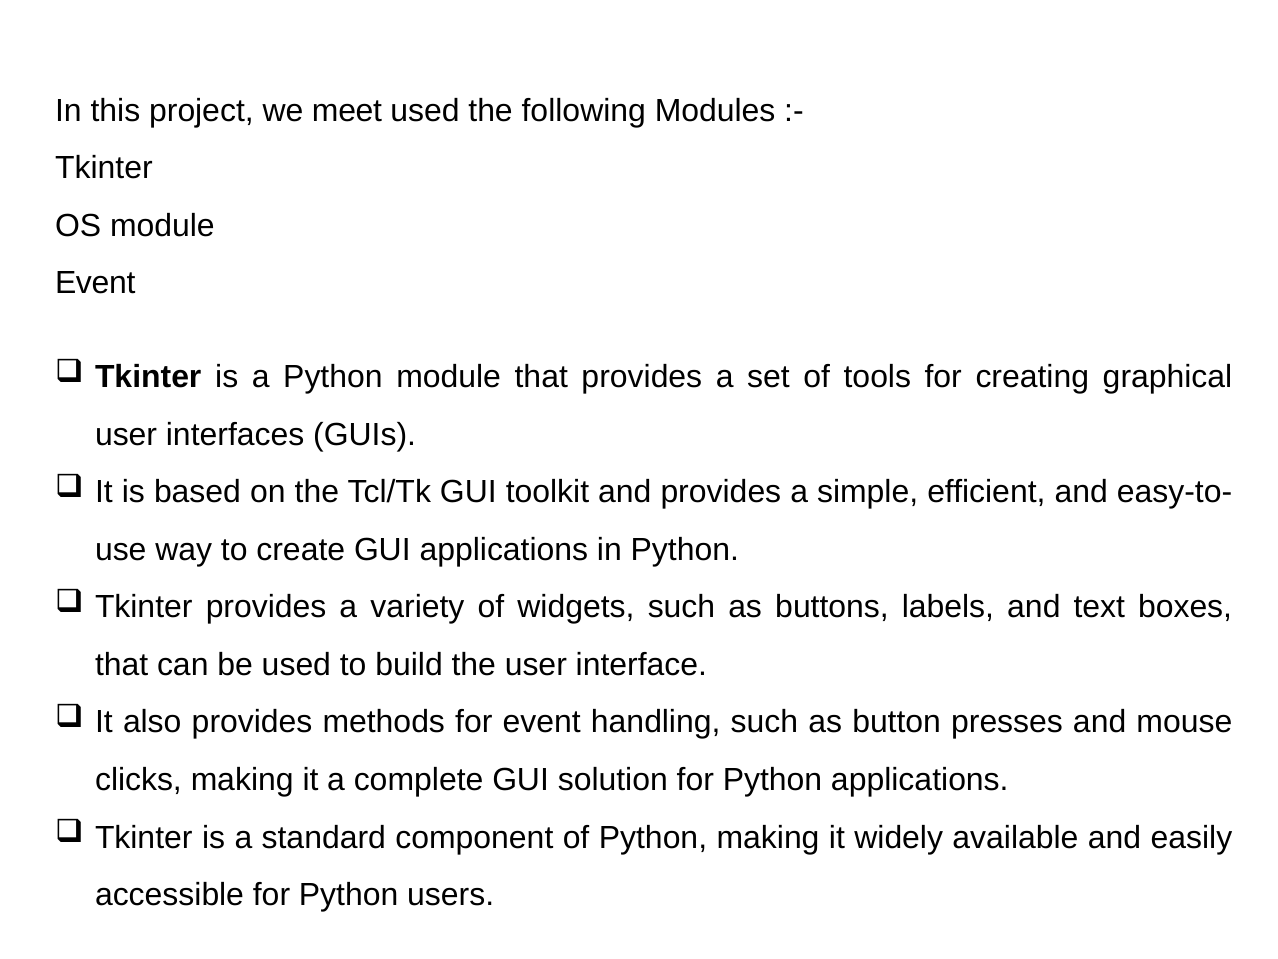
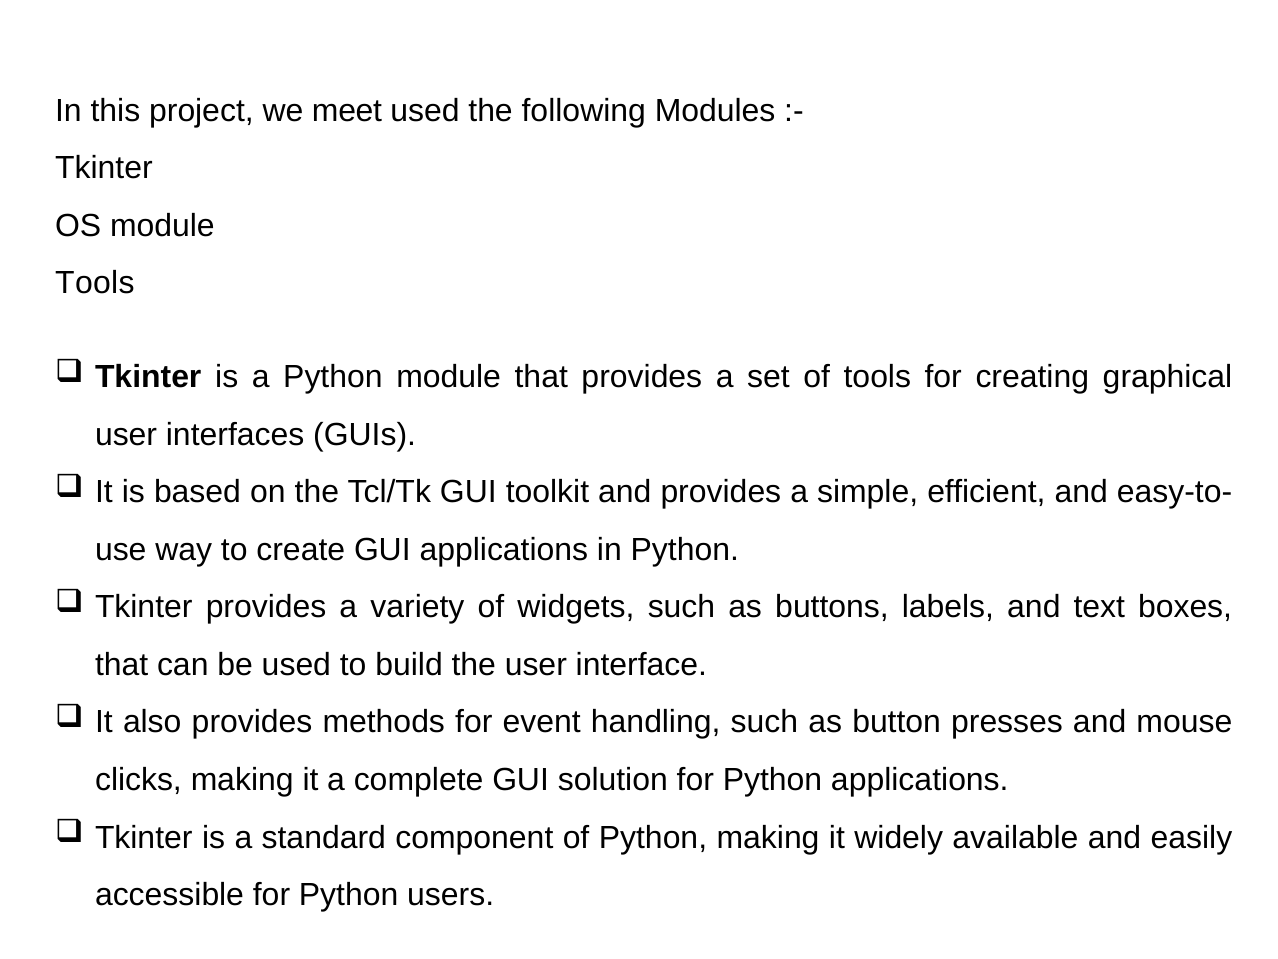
Event: Event -> Tools (95, 283)
